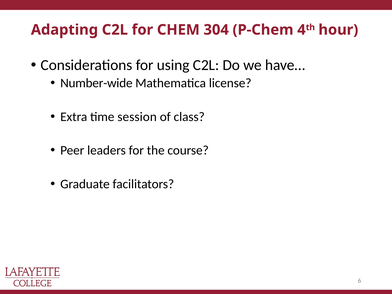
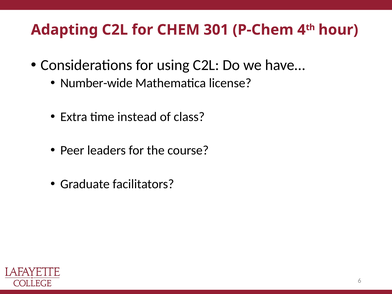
304: 304 -> 301 (216, 30)
session: session -> instead (137, 117)
